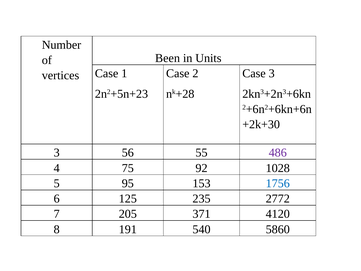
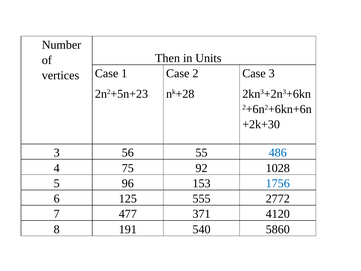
Been: Been -> Then (168, 58)
486 colour: purple -> blue (278, 153)
95: 95 -> 96 (128, 183)
235: 235 -> 555 (202, 199)
205: 205 -> 477 (128, 214)
